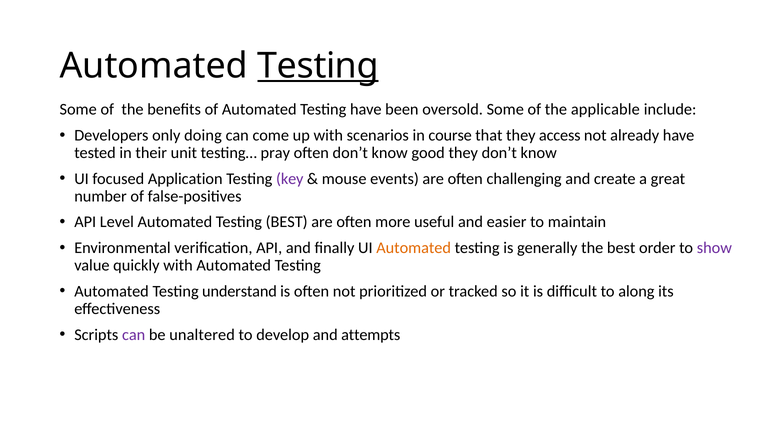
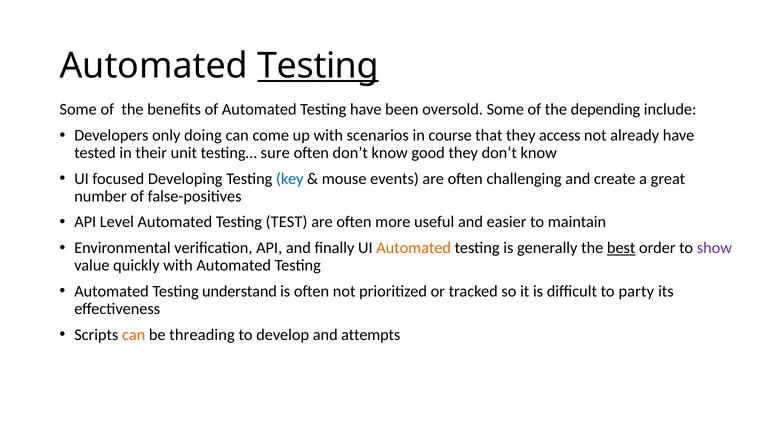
applicable: applicable -> depending (605, 109)
pray: pray -> sure (275, 153)
Application: Application -> Developing (185, 179)
key colour: purple -> blue (290, 179)
Testing BEST: BEST -> TEST (287, 222)
best underline: none -> present (621, 248)
along: along -> party (636, 291)
can colour: purple -> orange (134, 335)
unaltered: unaltered -> threading (202, 335)
